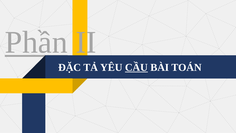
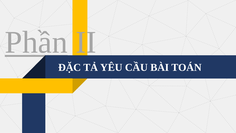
CẦU underline: present -> none (136, 67)
